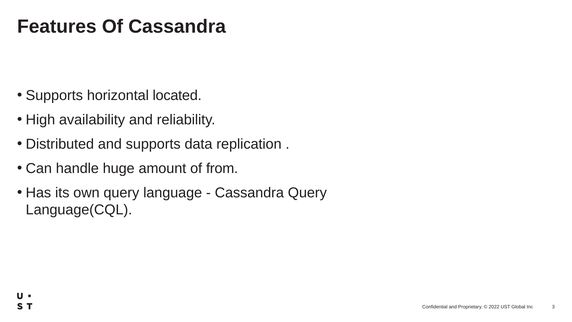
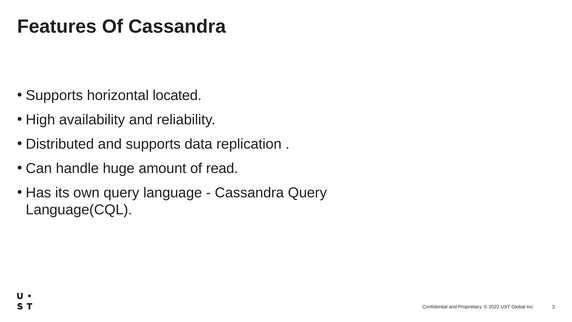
from: from -> read (222, 168)
